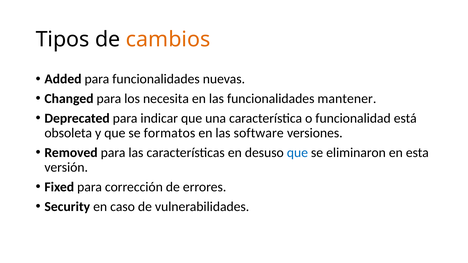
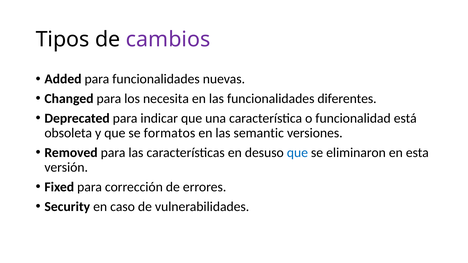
cambios colour: orange -> purple (168, 39)
mantener: mantener -> diferentes (347, 99)
software: software -> semantic (259, 133)
